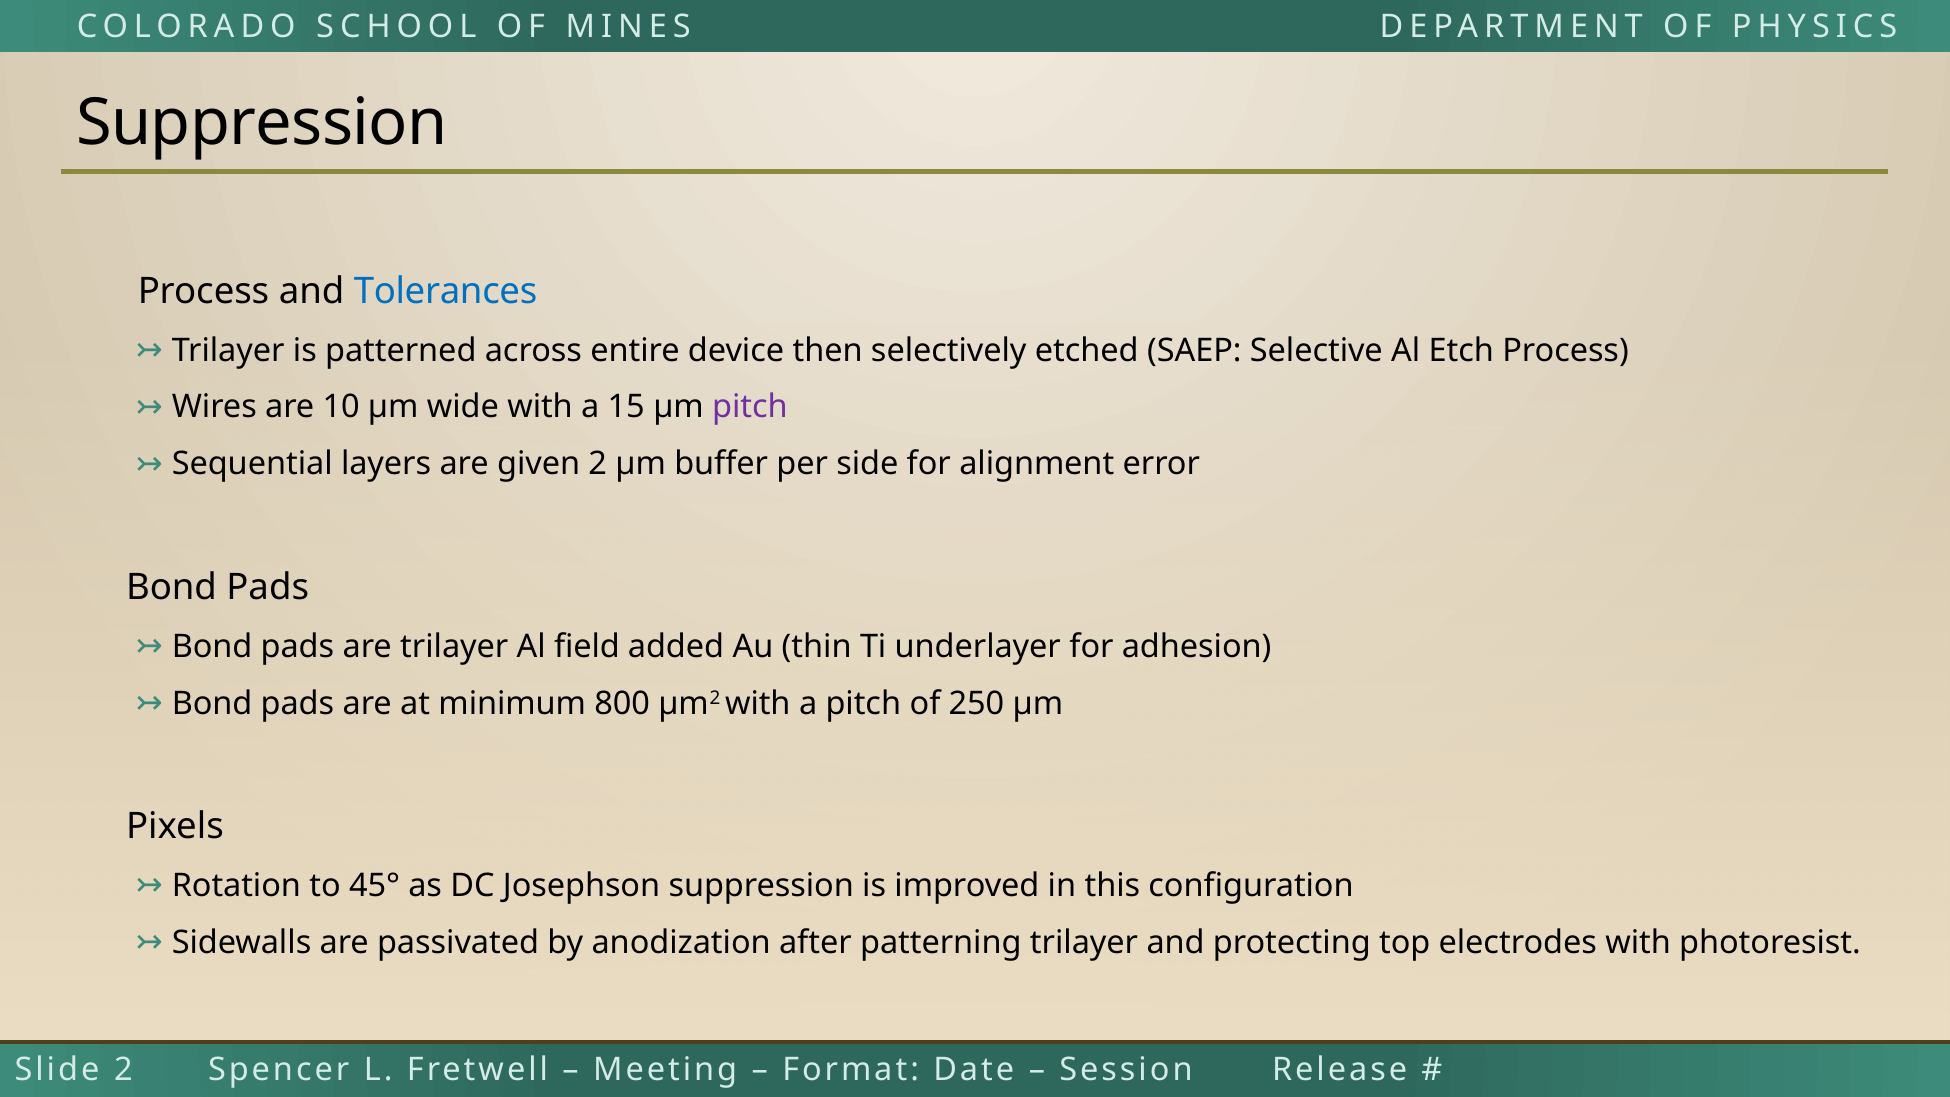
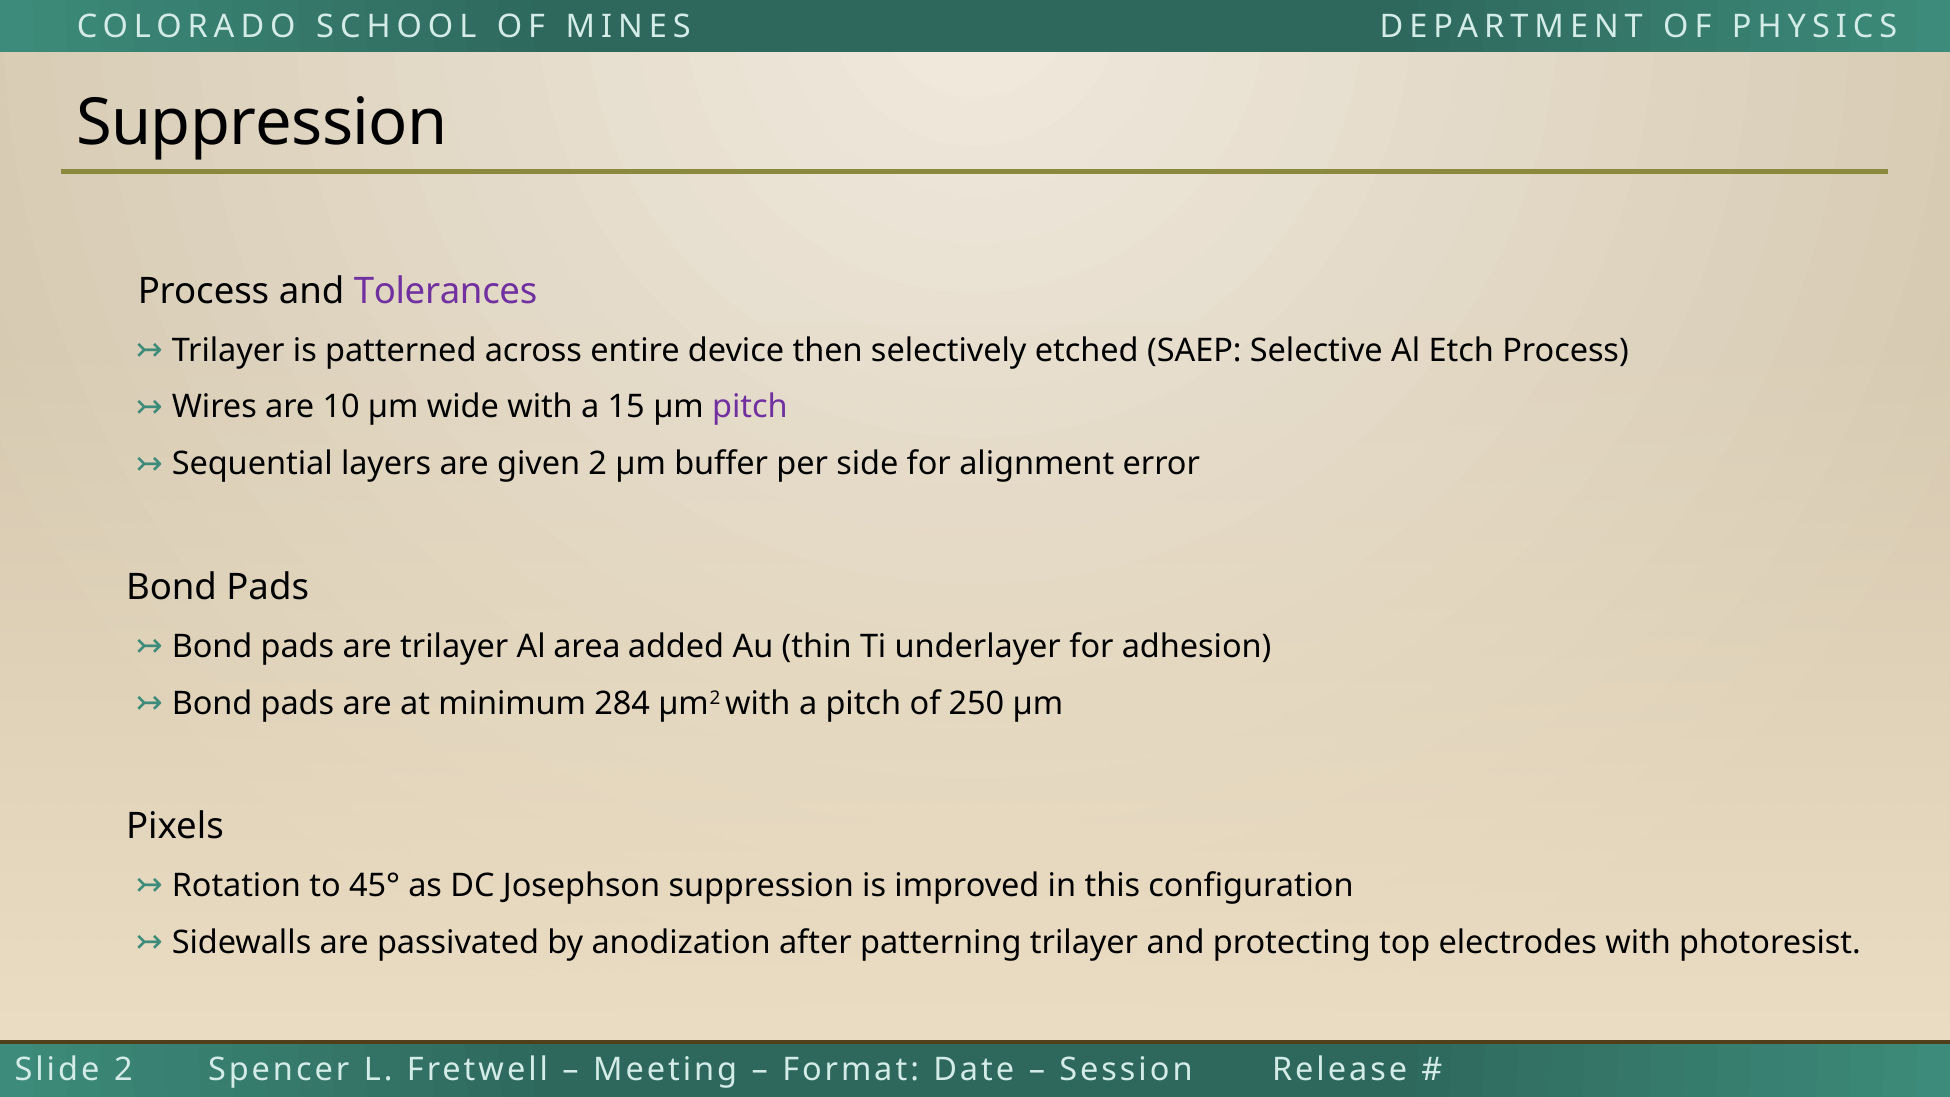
Tolerances colour: blue -> purple (446, 291)
field: field -> area (587, 646)
800: 800 -> 284 (622, 703)
